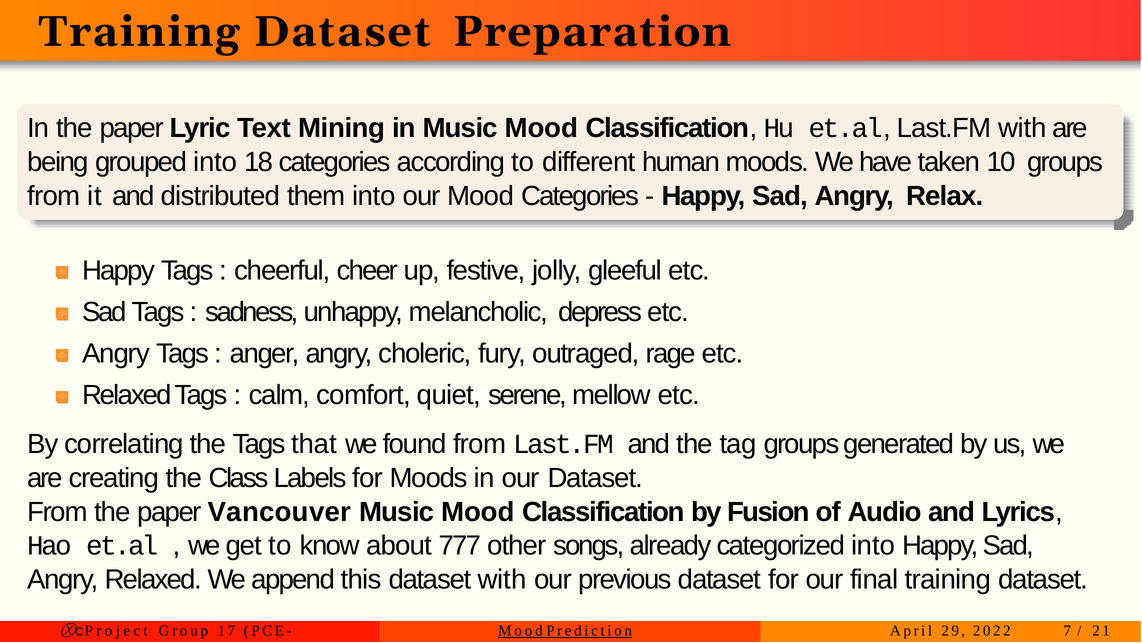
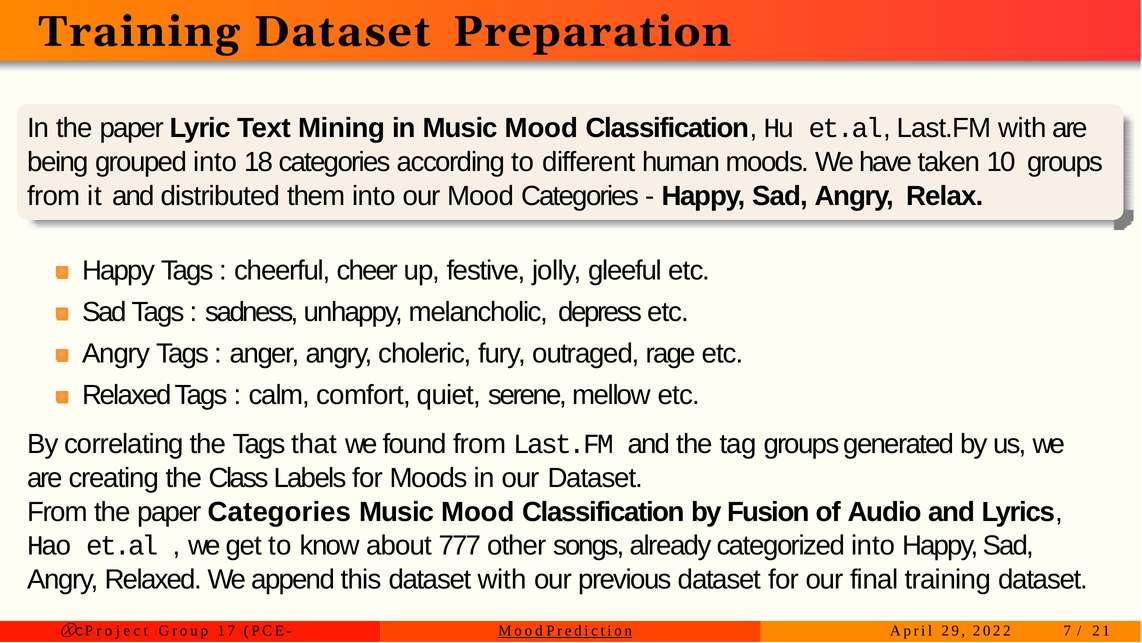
paper Vancouver: Vancouver -> Categories (280, 512)
